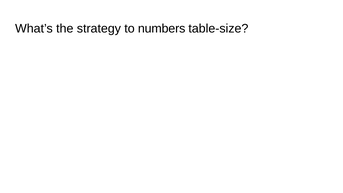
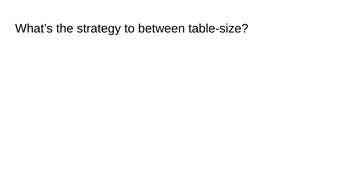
numbers: numbers -> between (162, 28)
